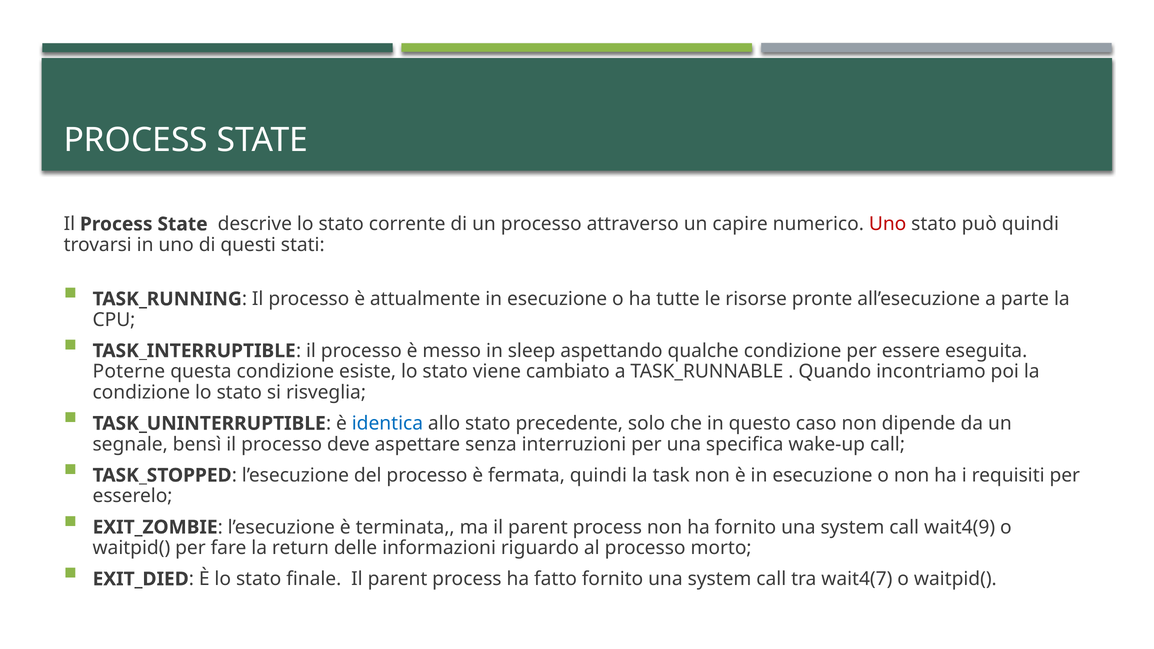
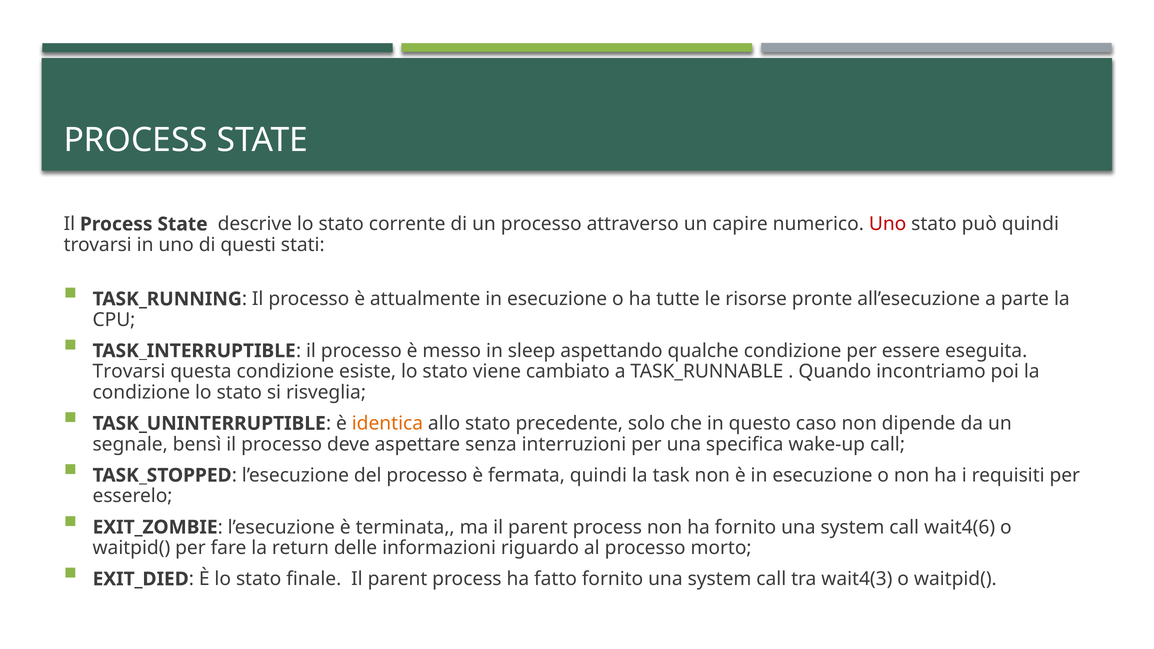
Poterne: Poterne -> Trovarsi (129, 372)
identica colour: blue -> orange (387, 424)
wait4(9: wait4(9 -> wait4(6 (960, 527)
wait4(7: wait4(7 -> wait4(3 (857, 579)
